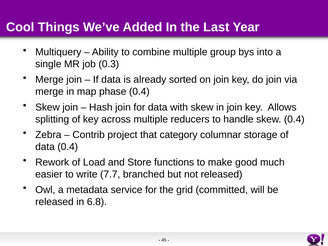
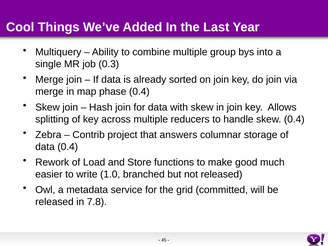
category: category -> answers (178, 135)
7.7: 7.7 -> 1.0 (110, 174)
6.8: 6.8 -> 7.8 (97, 202)
